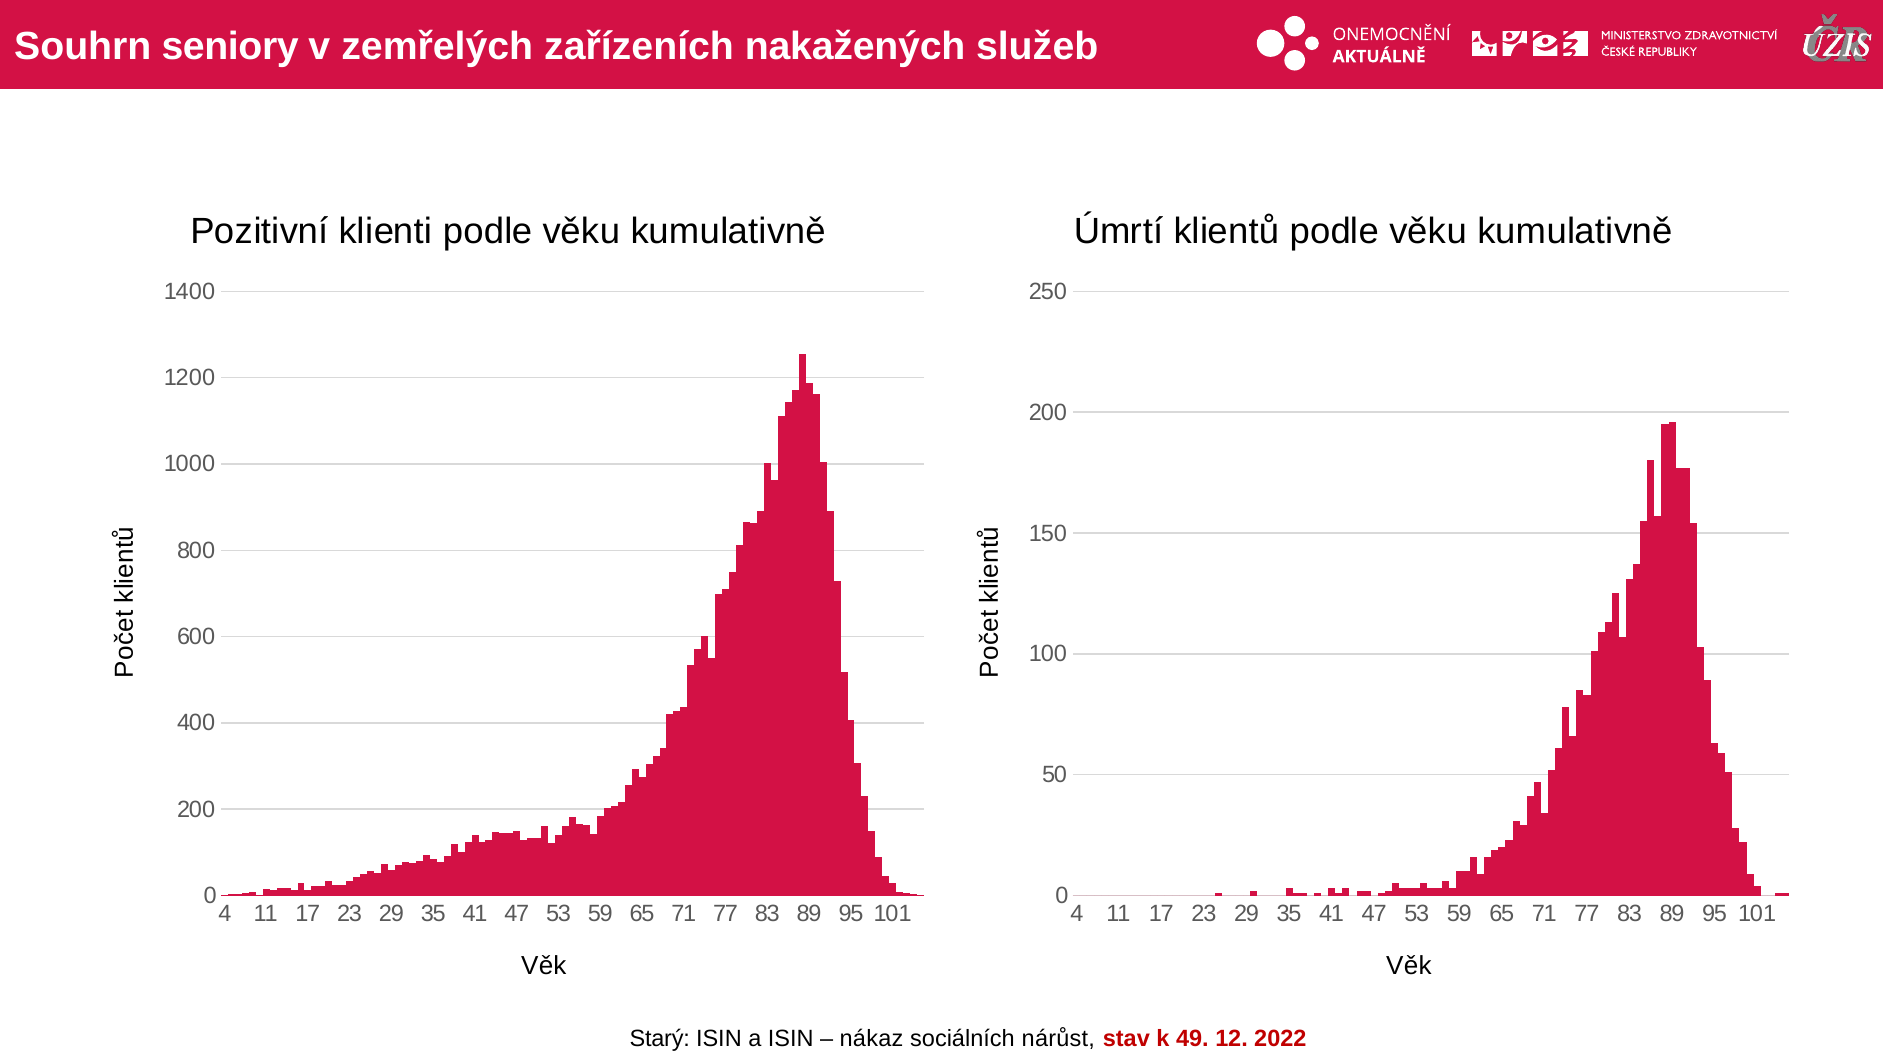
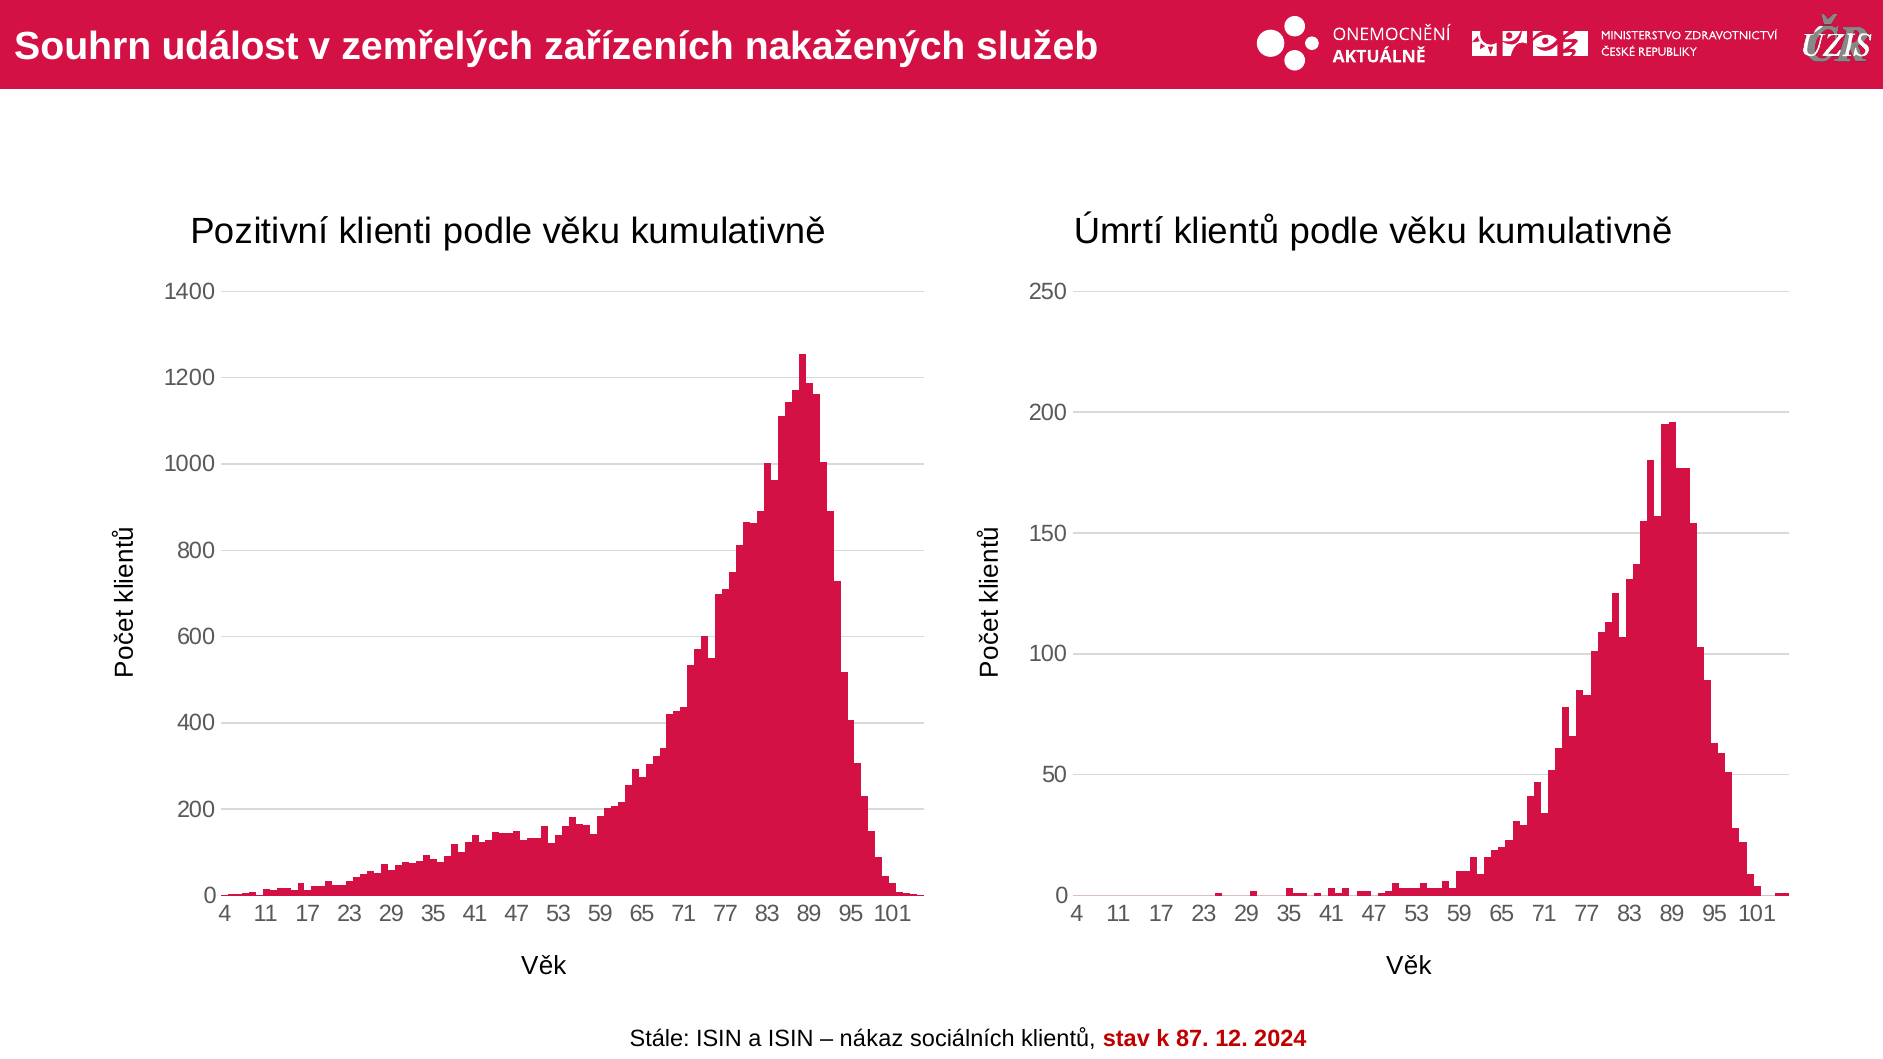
seniory: seniory -> událost (230, 47)
Starý: Starý -> Stále (660, 1039)
sociálních nárůst: nárůst -> klientů (1058, 1039)
49: 49 -> 87 (1192, 1039)
2022: 2022 -> 2024 (1280, 1039)
